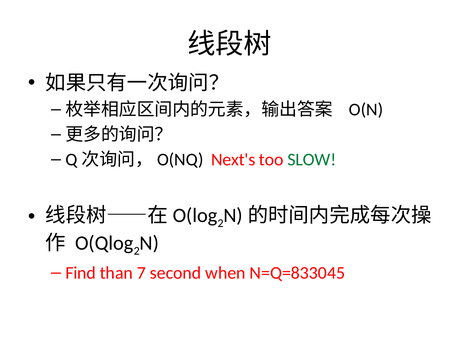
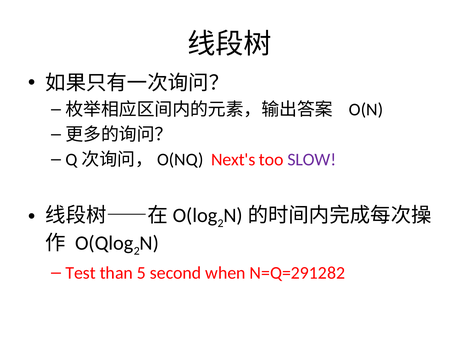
SLOW colour: green -> purple (312, 160)
Find: Find -> Test (81, 273)
7: 7 -> 5 (141, 273)
N=Q=833045: N=Q=833045 -> N=Q=291282 (297, 273)
